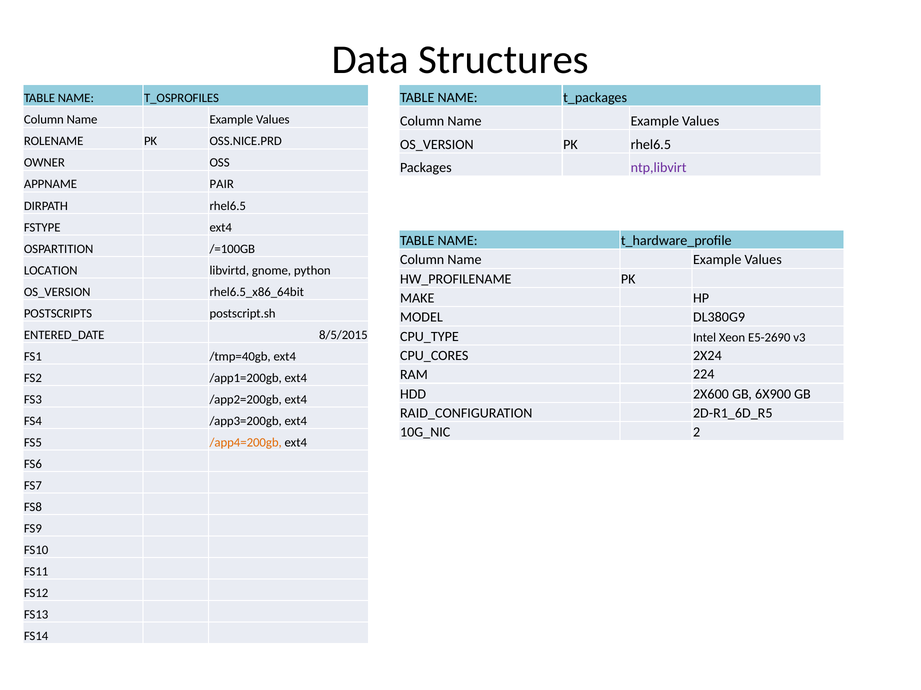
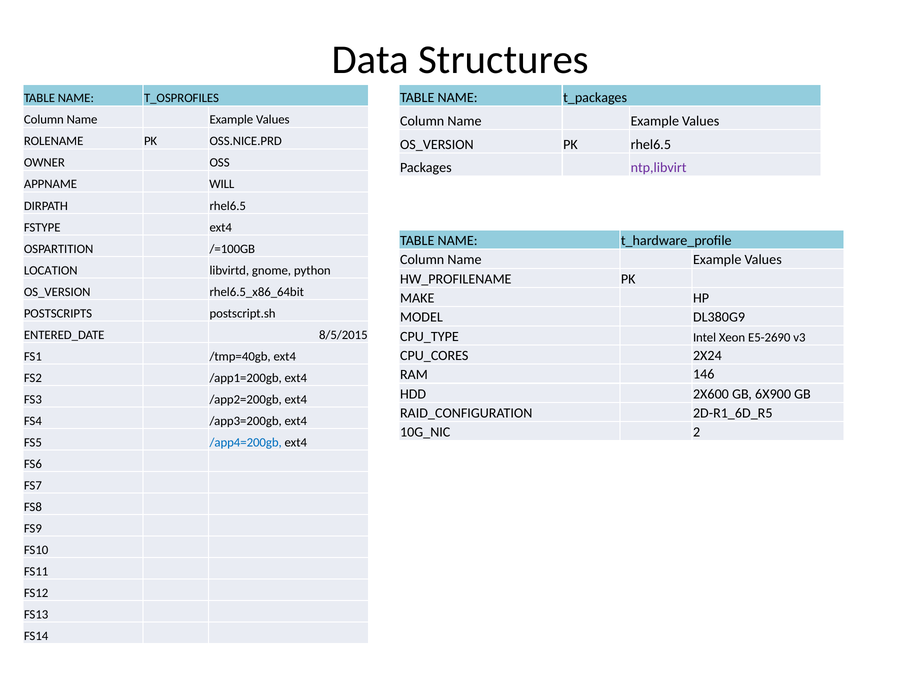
PAIR: PAIR -> WILL (222, 184)
224: 224 -> 146 (704, 374)
/app4=200gb colour: orange -> blue (246, 443)
